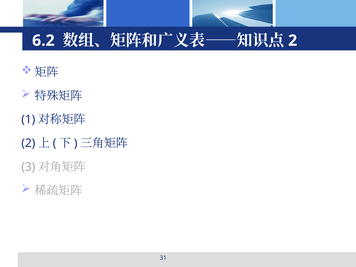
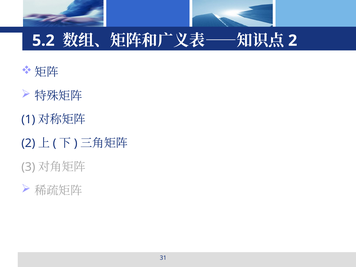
6.2: 6.2 -> 5.2 (43, 41)
